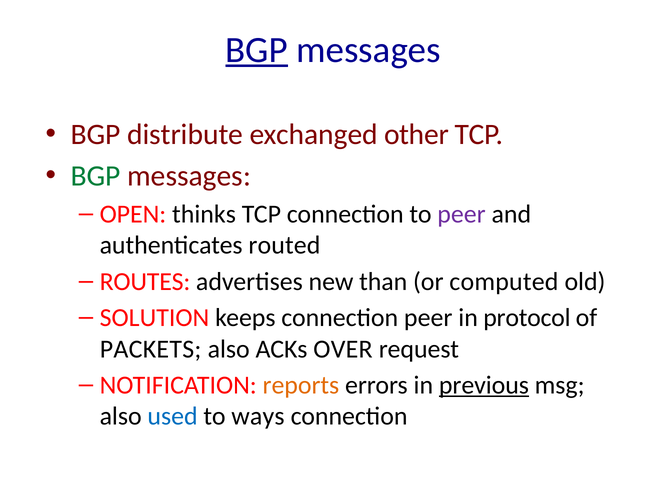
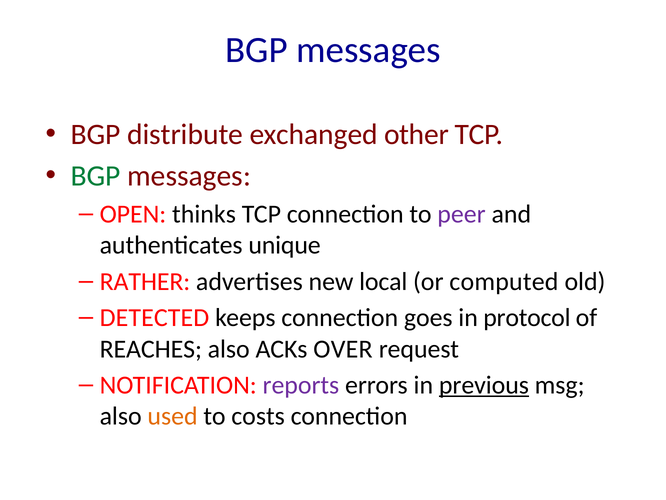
BGP underline: present -> none (257, 50)
routed: routed -> unique (285, 245)
ROUTES: ROUTES -> RATHER (145, 281)
than: than -> local (383, 281)
SOLUTION: SOLUTION -> DETECTED (154, 318)
connection peer: peer -> goes (428, 318)
PACKETS: PACKETS -> REACHES (151, 349)
reports colour: orange -> purple (301, 385)
used colour: blue -> orange (173, 416)
ways: ways -> costs (258, 416)
